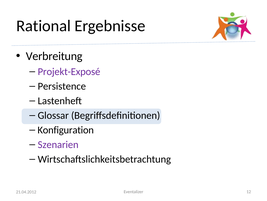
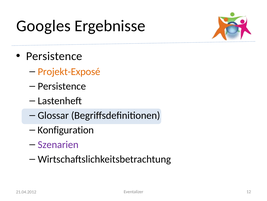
Rational: Rational -> Googles (43, 26)
Verbreitung: Verbreitung -> Persistence (54, 56)
Projekt-Exposé colour: purple -> orange (69, 71)
